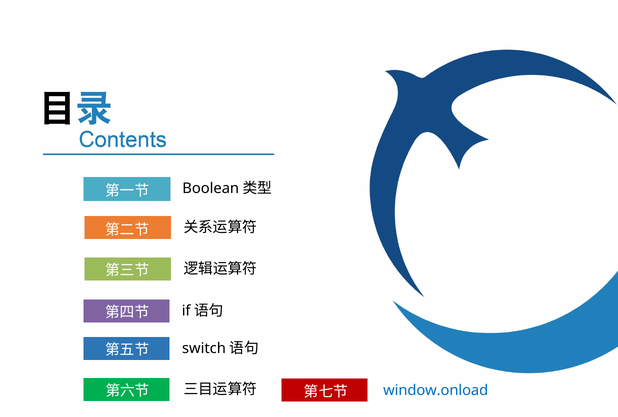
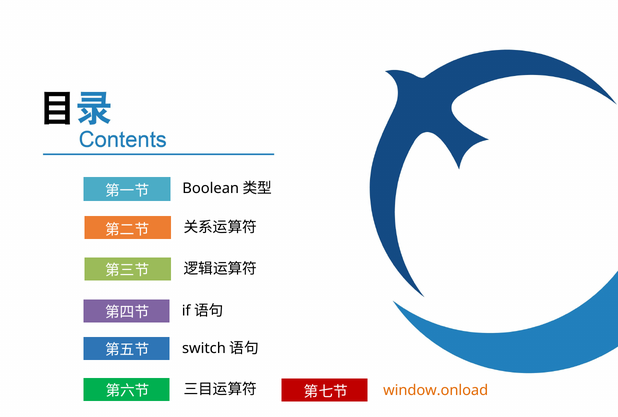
window.onload colour: blue -> orange (436, 390)
